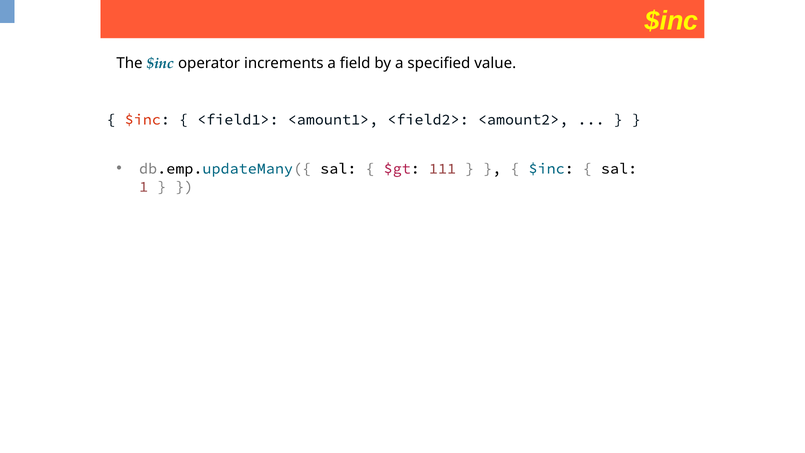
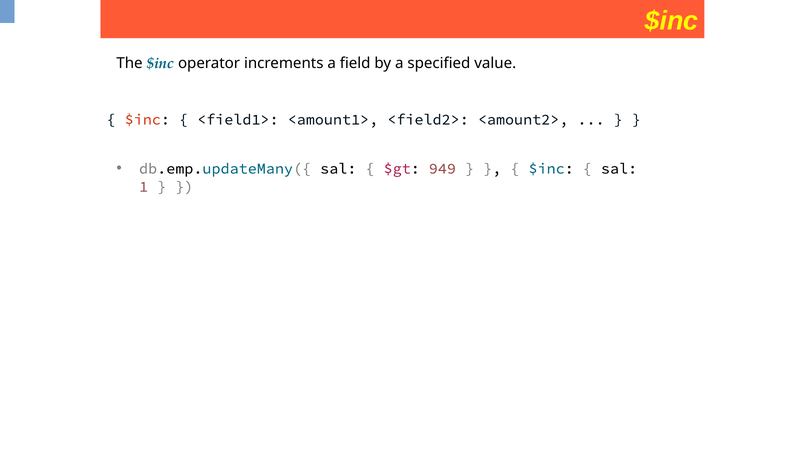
111: 111 -> 949 (442, 169)
